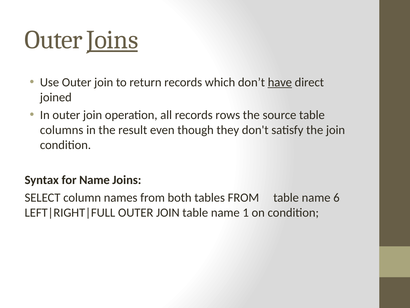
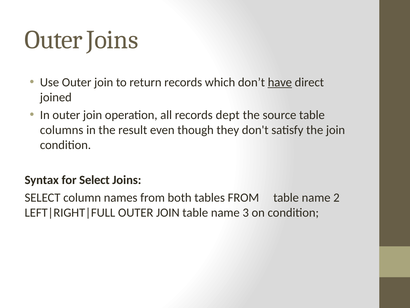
Joins underline: present -> none (112, 40)
rows: rows -> dept (228, 115)
for Name: Name -> Select (94, 180)
6: 6 -> 2 (336, 197)
1: 1 -> 3 (246, 212)
